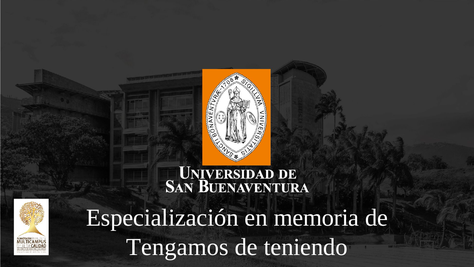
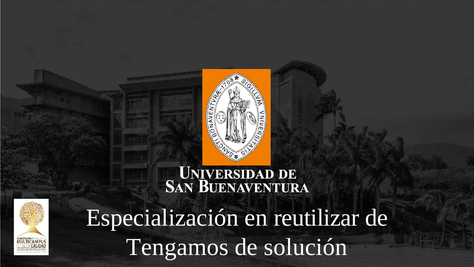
memoria: memoria -> reutilizar (317, 218)
teniendo: teniendo -> solución (306, 247)
